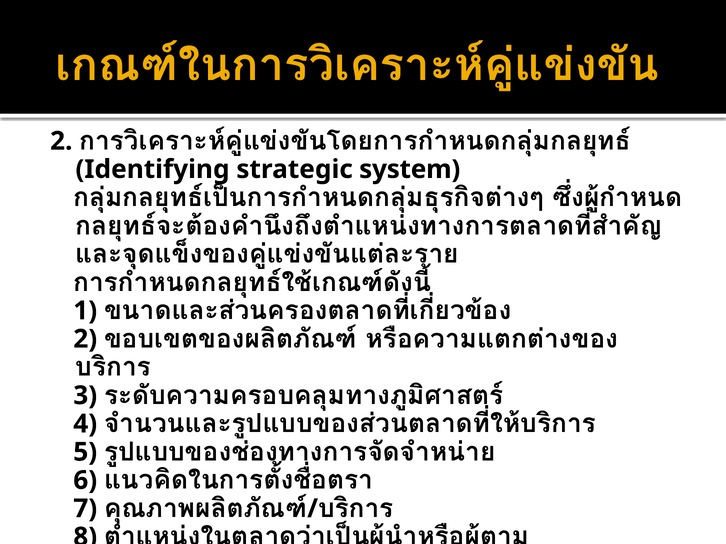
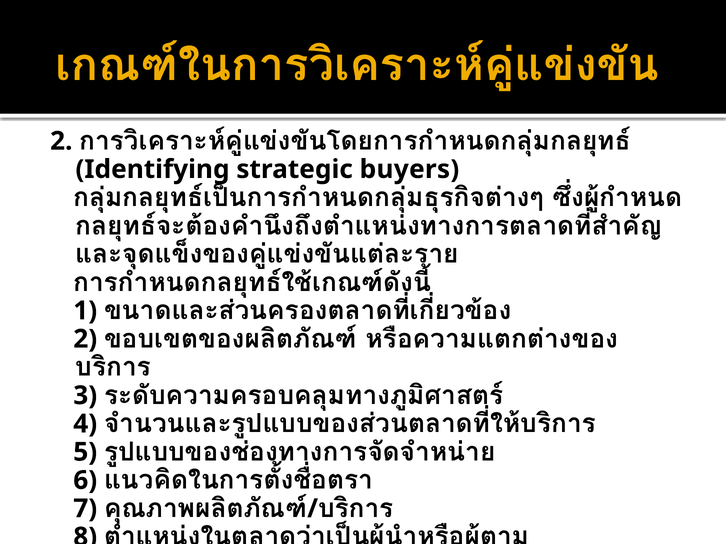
system: system -> buyers (409, 169)
